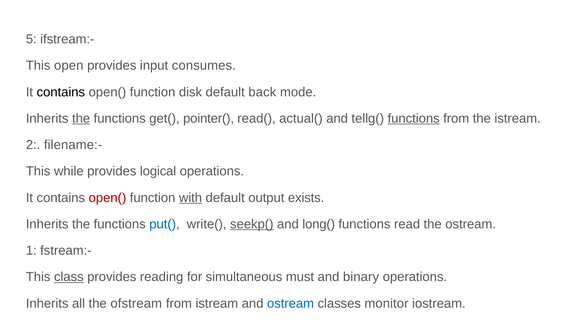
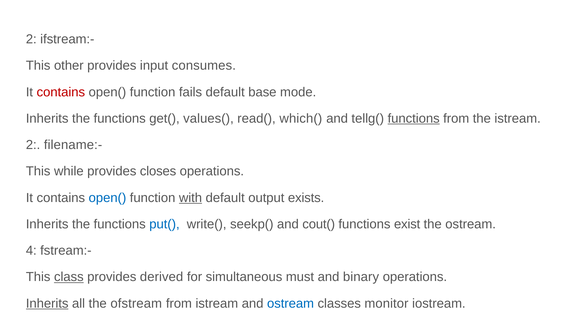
5: 5 -> 2 (31, 39)
open: open -> other (69, 66)
contains colour: black -> red (61, 92)
disk: disk -> fails (191, 92)
back: back -> base (262, 92)
the underline: present -> none (81, 119)
pointer(: pointer( -> values( (208, 119)
actual(: actual( -> which( (301, 119)
logical: logical -> closes (158, 171)
open( colour: red -> blue (107, 198)
seekp( underline: present -> none (252, 224)
long(: long( -> cout( (319, 224)
read: read -> exist (407, 224)
1: 1 -> 4 (31, 251)
reading: reading -> derived (162, 277)
Inherits underline: none -> present (47, 304)
